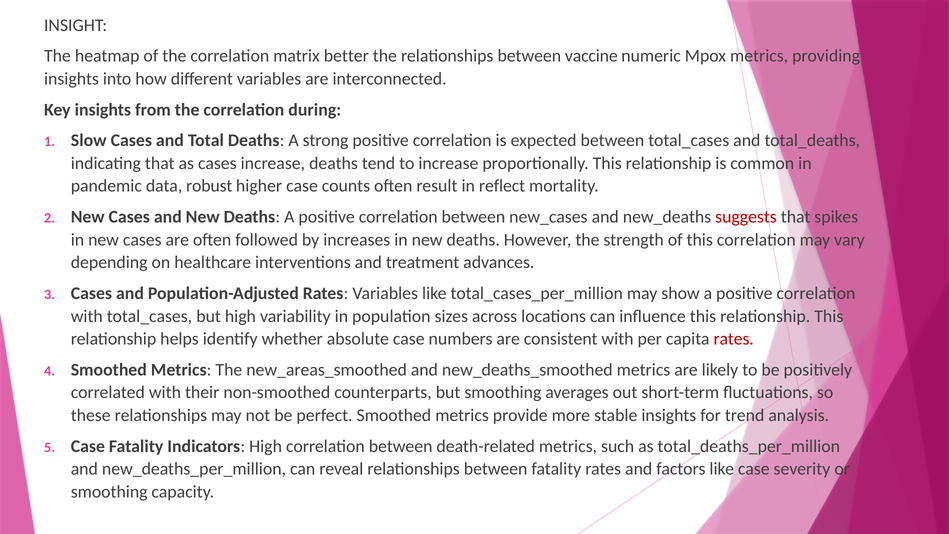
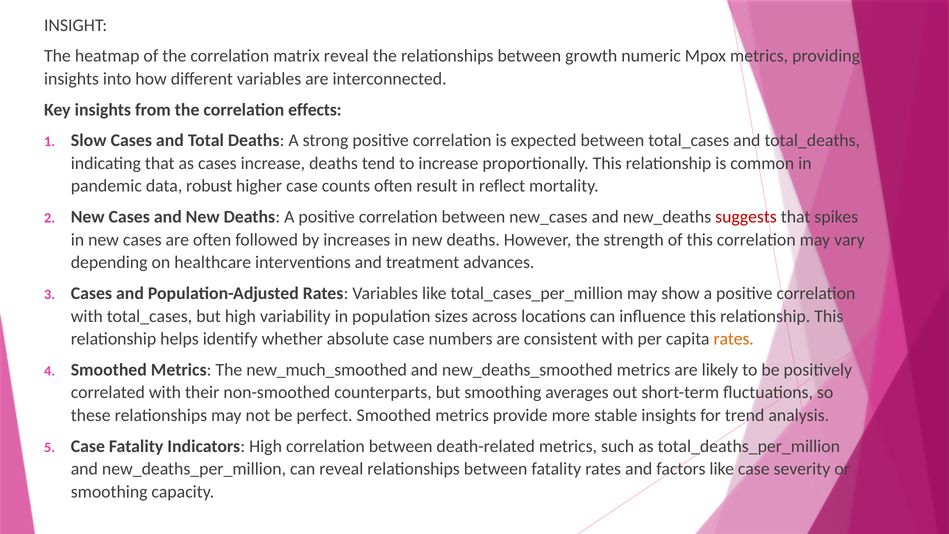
matrix better: better -> reveal (346, 56)
vaccine: vaccine -> growth (591, 56)
during: during -> effects (315, 110)
rates colour: red -> orange (734, 339)
new_areas_smoothed: new_areas_smoothed -> new_much_smoothed (327, 370)
